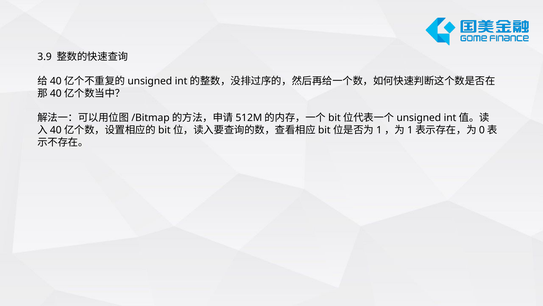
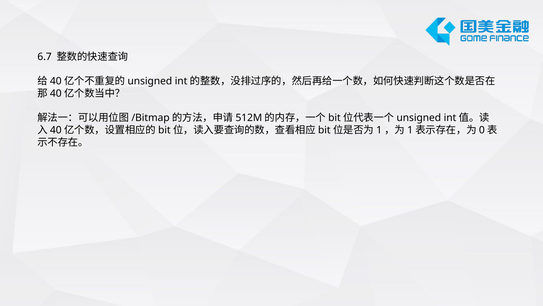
3.9: 3.9 -> 6.7 (45, 57)
